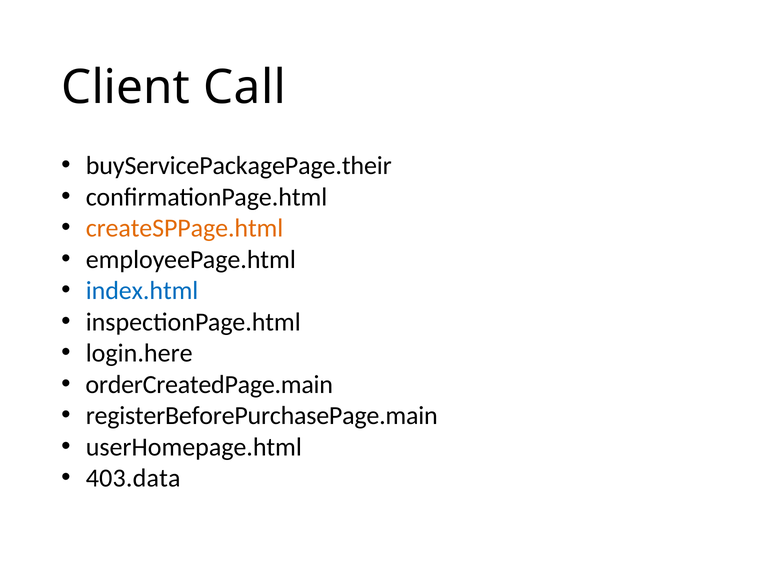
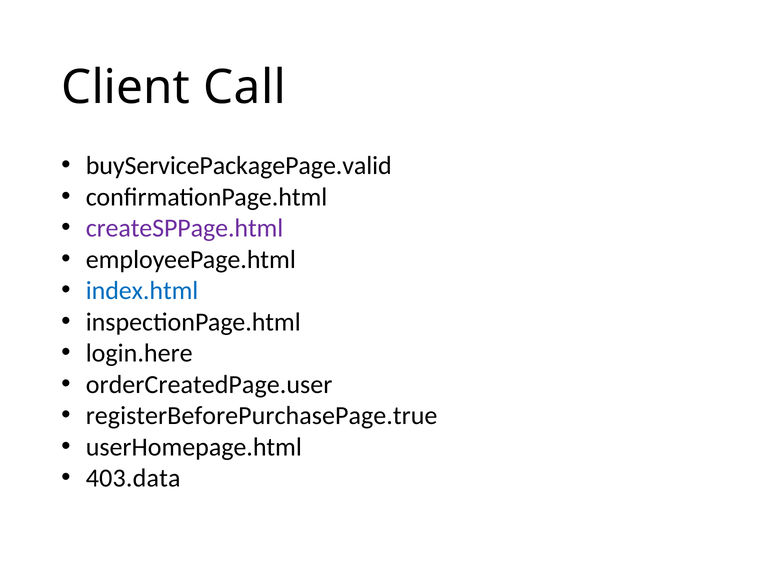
buyServicePackagePage.their: buyServicePackagePage.their -> buyServicePackagePage.valid (239, 166)
createSPPage.html colour: orange -> purple (185, 228)
orderCreatedPage.main: orderCreatedPage.main -> orderCreatedPage.user (209, 384)
registerBeforePurchasePage.main: registerBeforePurchasePage.main -> registerBeforePurchasePage.true (262, 416)
